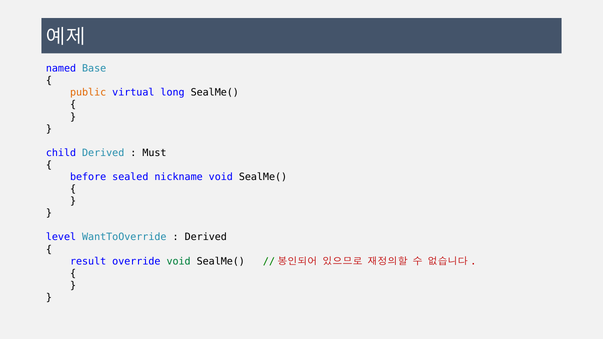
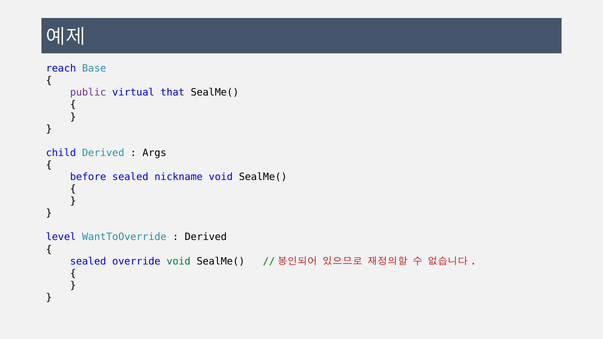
named: named -> reach (61, 69)
public colour: orange -> purple (88, 93)
long: long -> that (173, 93)
Must: Must -> Args (154, 153)
result: result -> sealed (88, 261)
